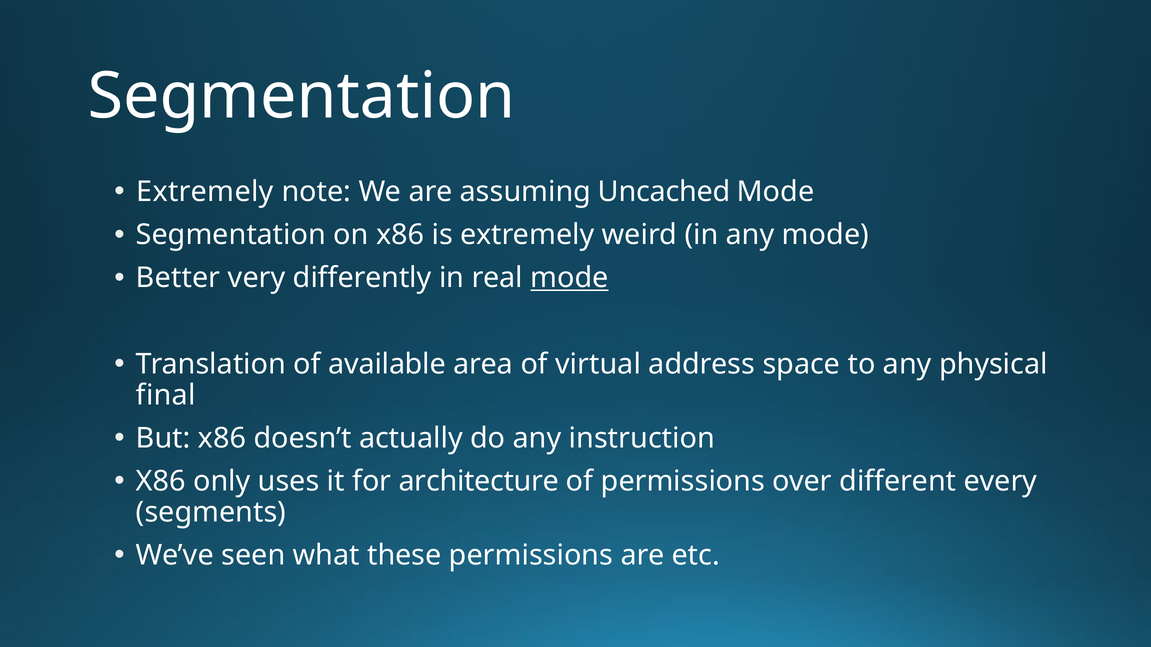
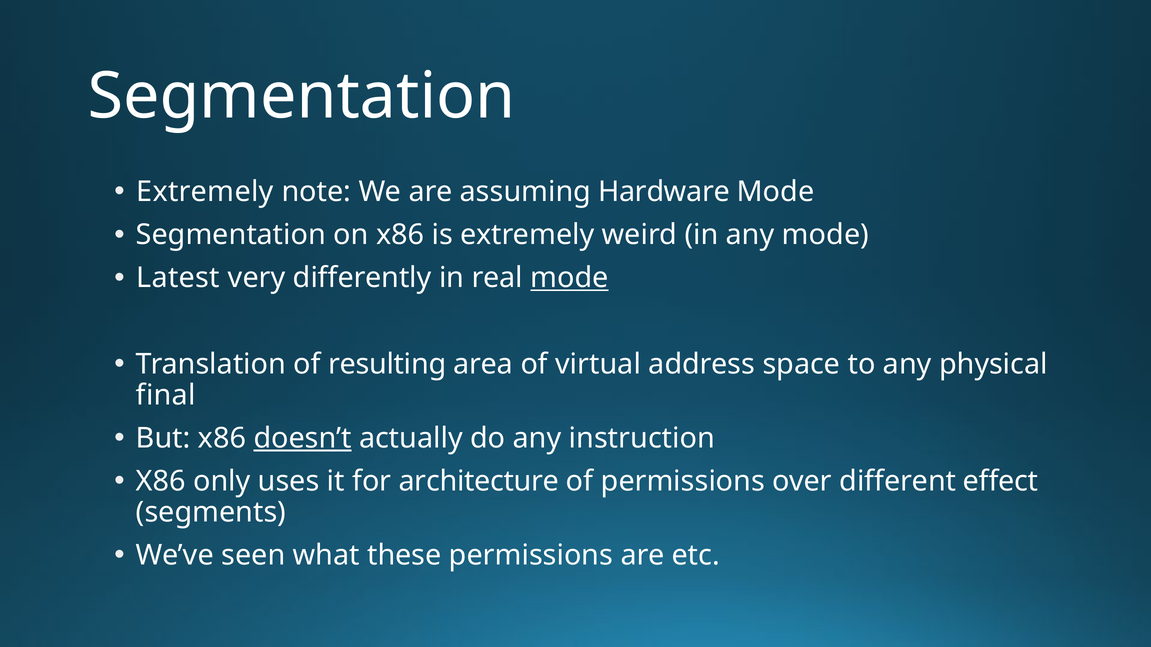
Uncached: Uncached -> Hardware (664, 192)
Better: Better -> Latest (178, 278)
available: available -> resulting (387, 364)
doesn’t underline: none -> present (303, 438)
every: every -> effect (1000, 481)
